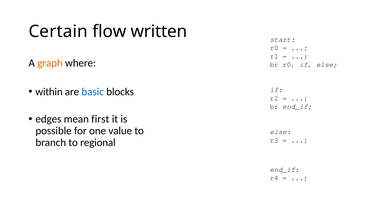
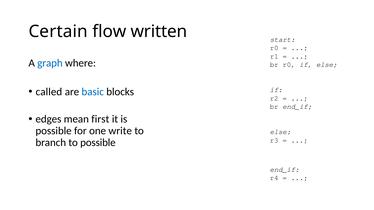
graph colour: orange -> blue (50, 63)
within: within -> called (49, 92)
value: value -> write (120, 131)
to regional: regional -> possible (98, 143)
